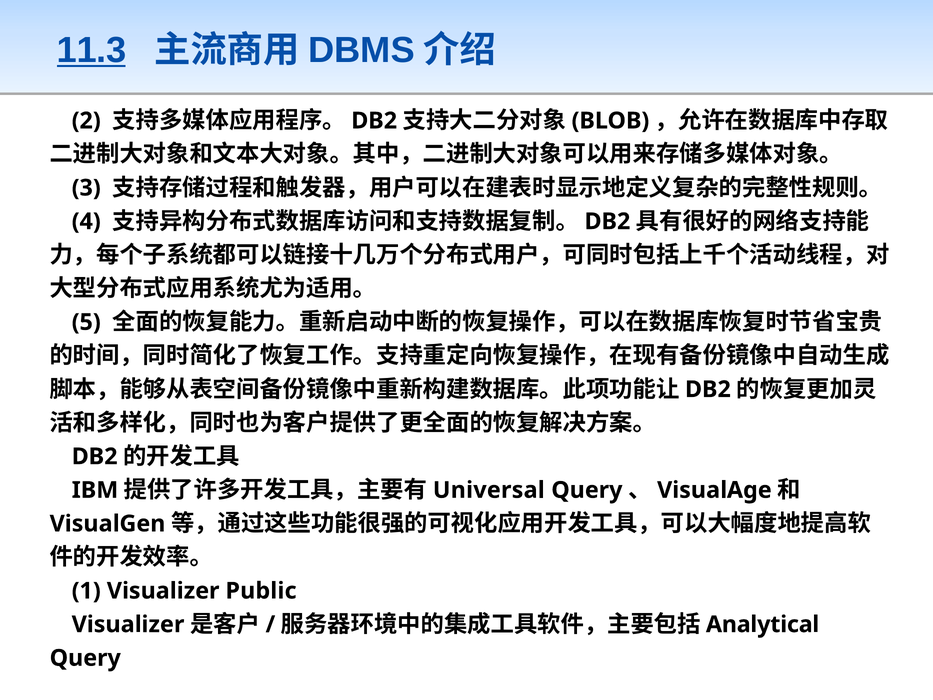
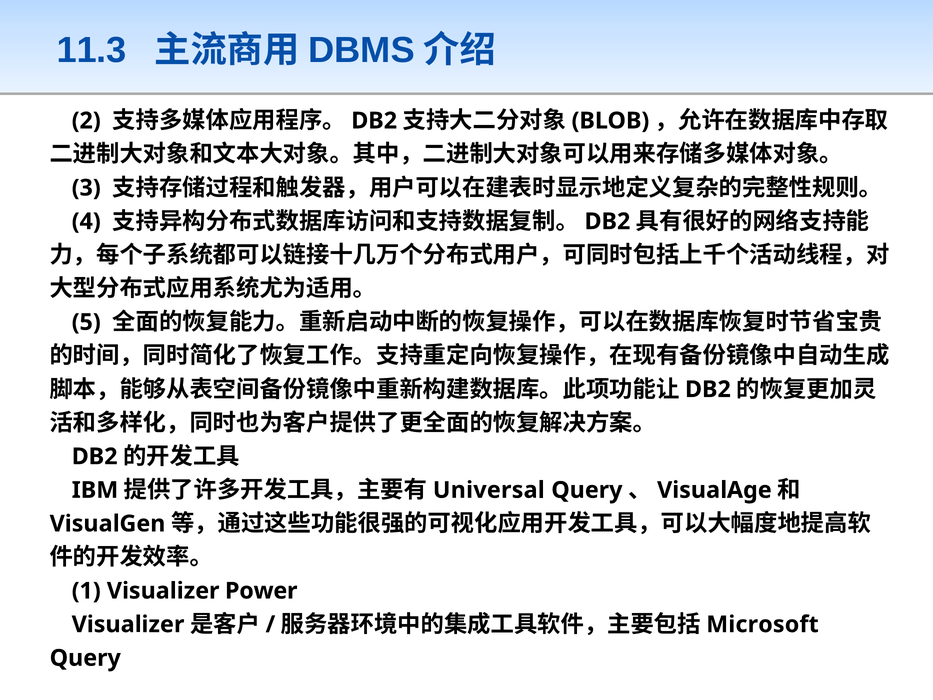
11.3 underline: present -> none (92, 50)
Public: Public -> Power (261, 591)
Analytical: Analytical -> Microsoft (762, 624)
